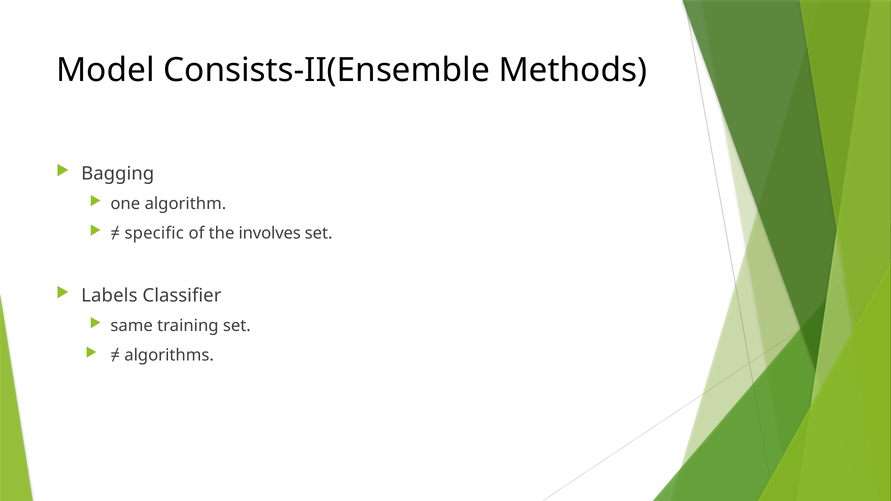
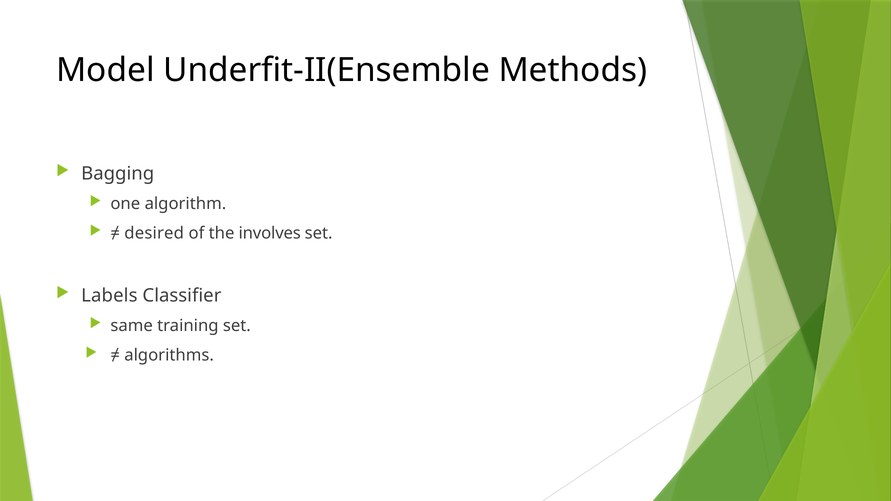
Consists-II(Ensemble: Consists-II(Ensemble -> Underfit-II(Ensemble (327, 70)
specific: specific -> desired (154, 233)
